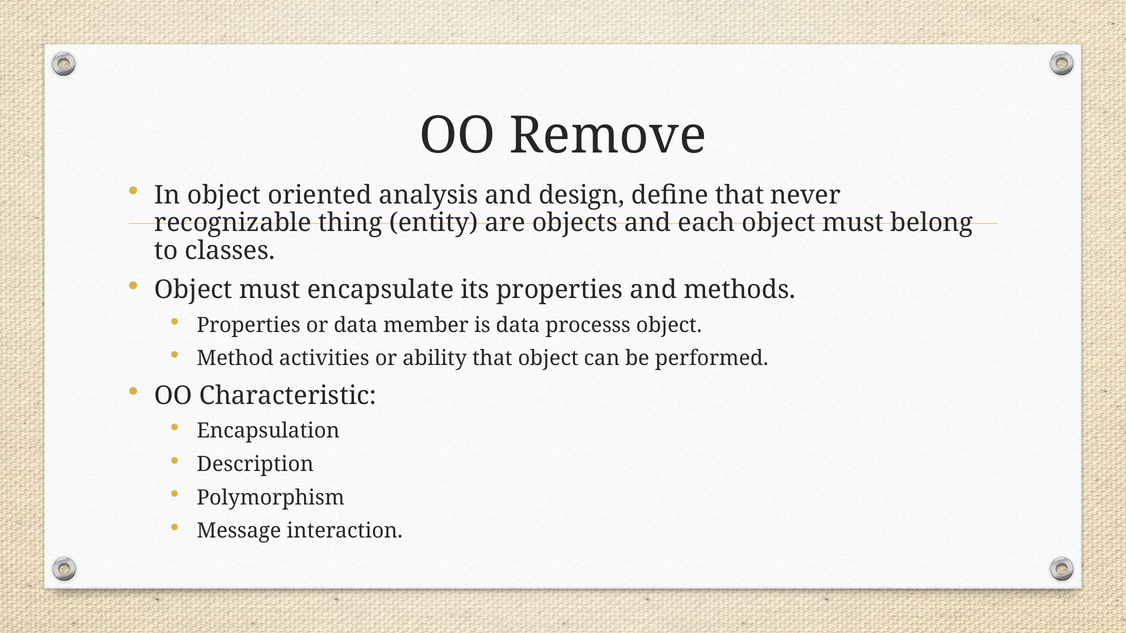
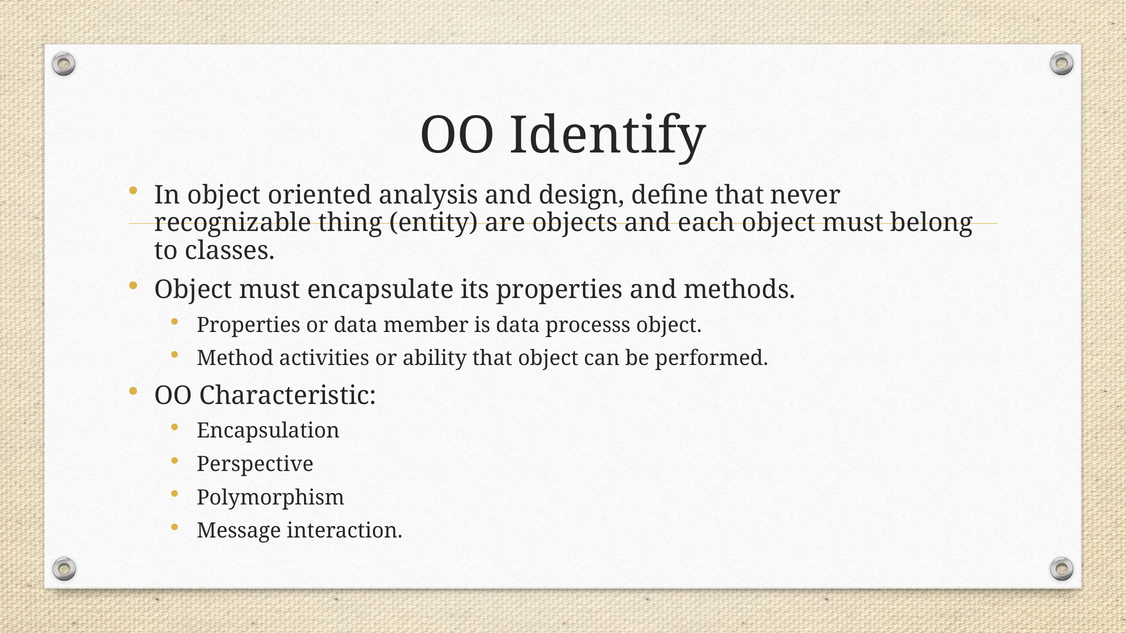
Remove: Remove -> Identify (608, 136)
Description: Description -> Perspective (255, 465)
